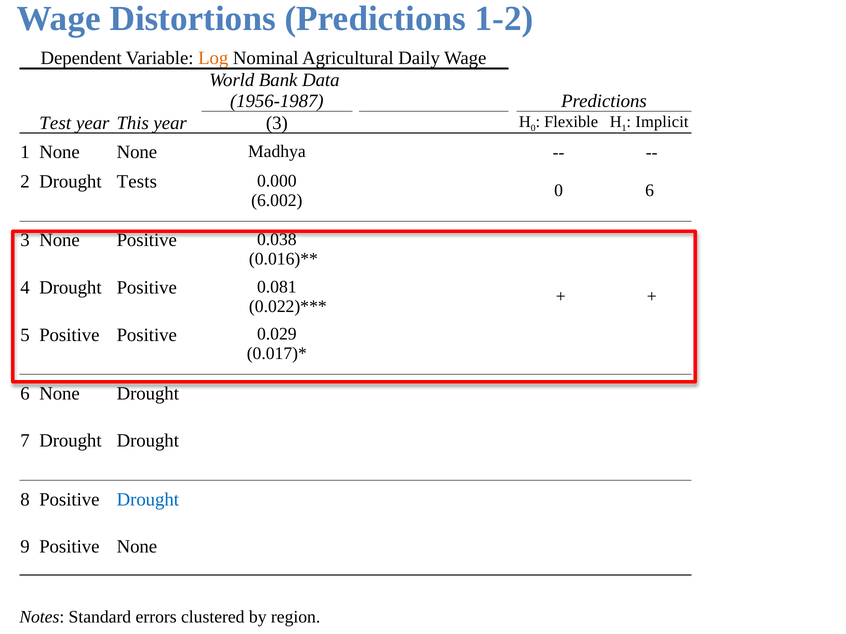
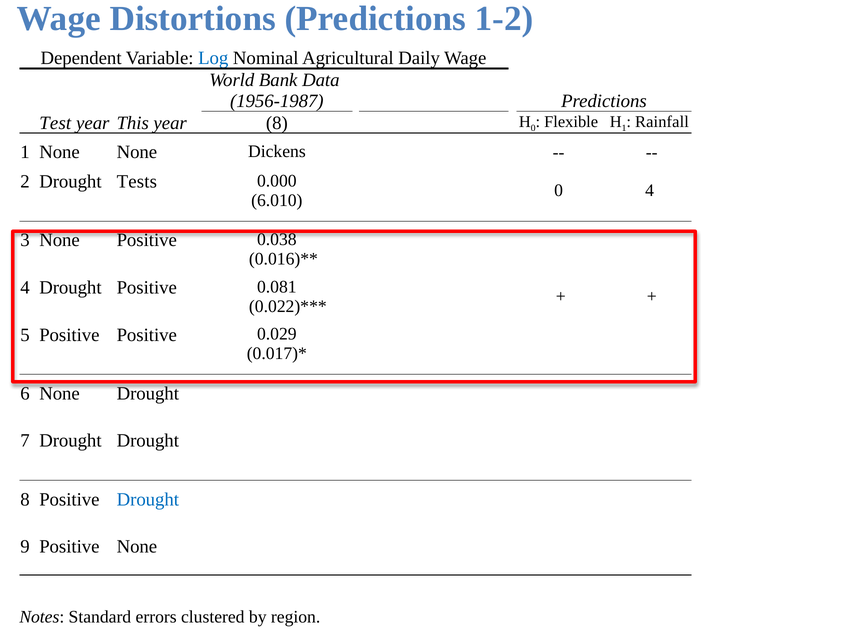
Log colour: orange -> blue (213, 58)
year 3: 3 -> 8 (277, 123)
Implicit: Implicit -> Rainfall (662, 122)
Madhya: Madhya -> Dickens (277, 152)
0 6: 6 -> 4 (650, 191)
6.002: 6.002 -> 6.010 (277, 200)
